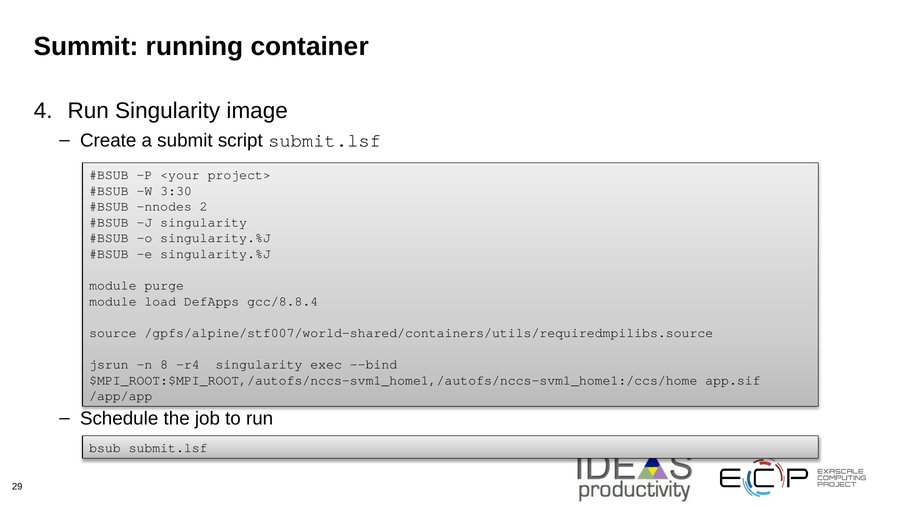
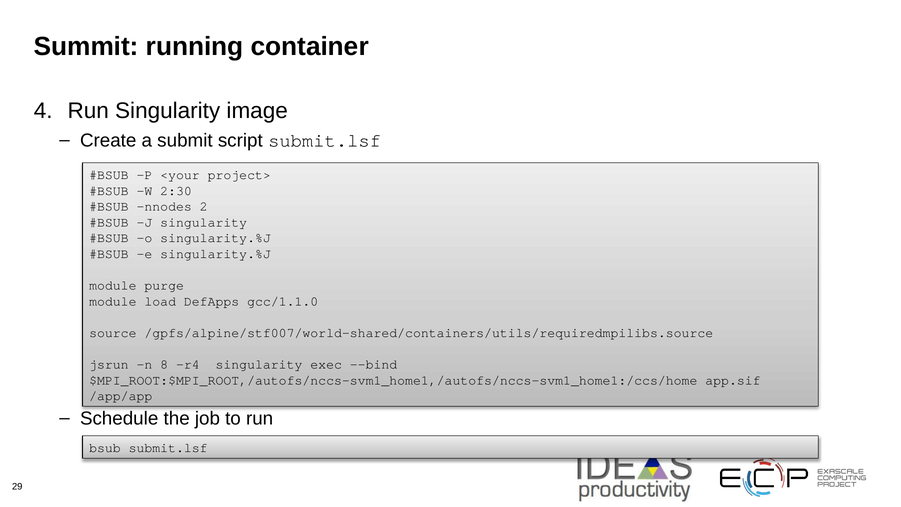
3:30: 3:30 -> 2:30 (176, 191)
gcc/8.8.4: gcc/8.8.4 -> gcc/1.1.0 (283, 301)
